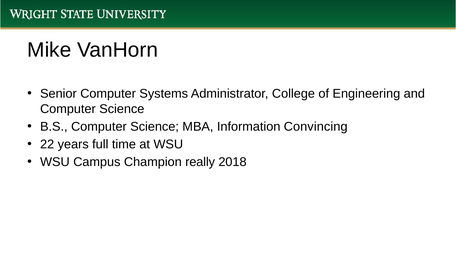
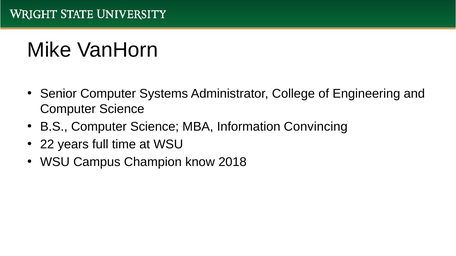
really: really -> know (200, 162)
